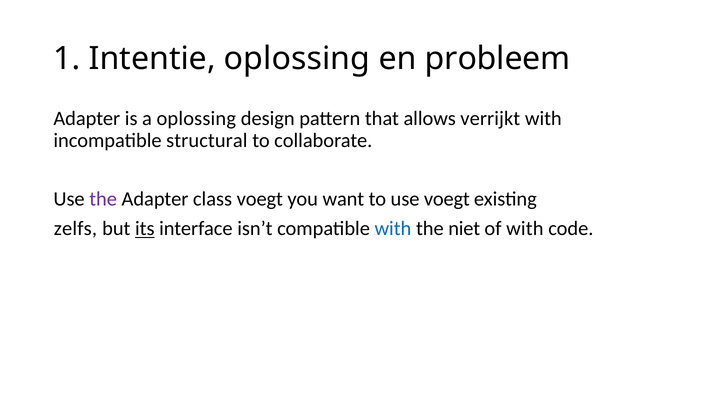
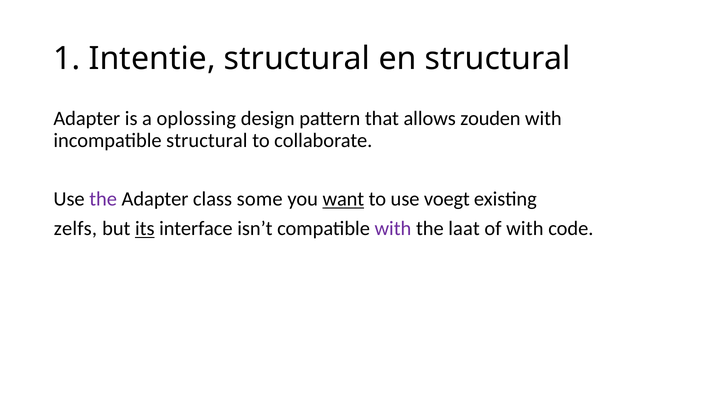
Intentie oplossing: oplossing -> structural (297, 59)
en probleem: probleem -> structural (498, 59)
verrijkt: verrijkt -> zouden (490, 119)
class voegt: voegt -> some (260, 199)
want underline: none -> present (343, 199)
with colour: blue -> purple (393, 229)
niet: niet -> laat (464, 229)
